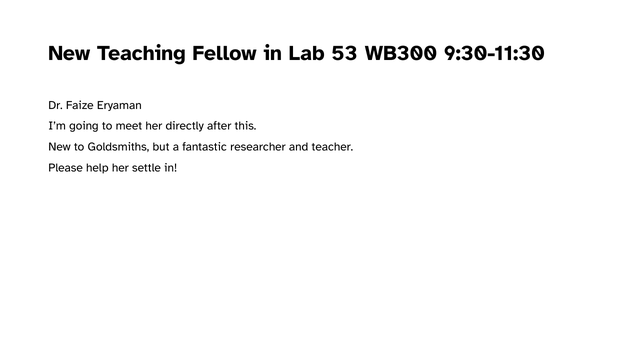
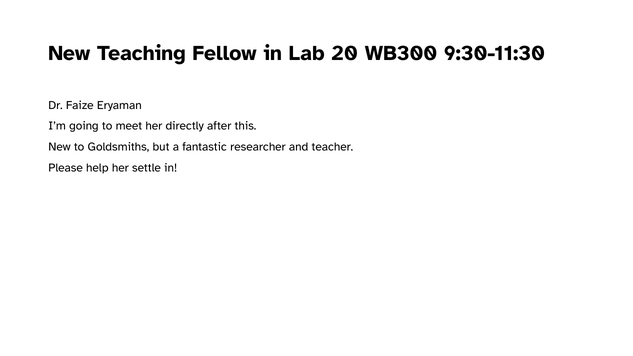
53: 53 -> 20 (345, 53)
